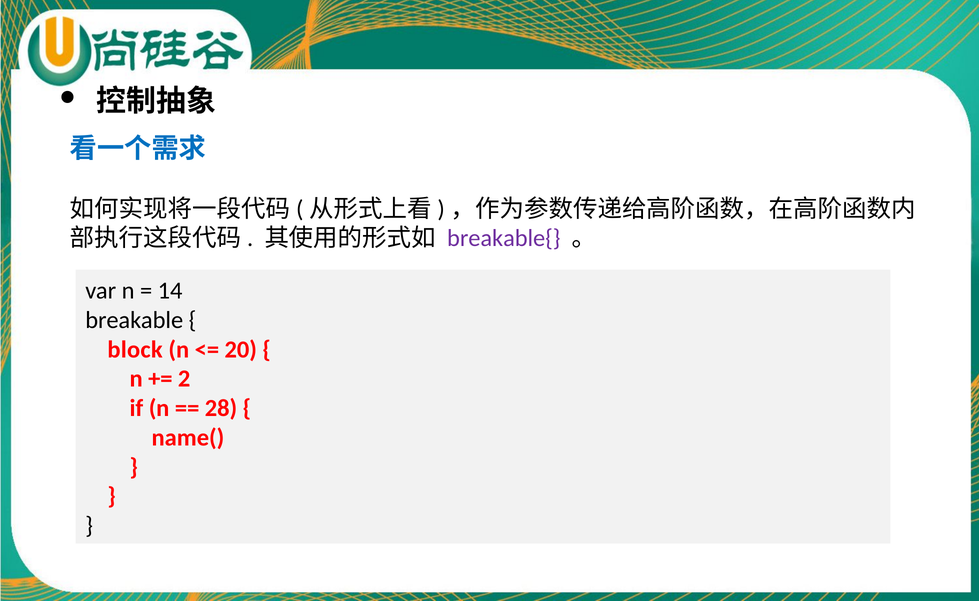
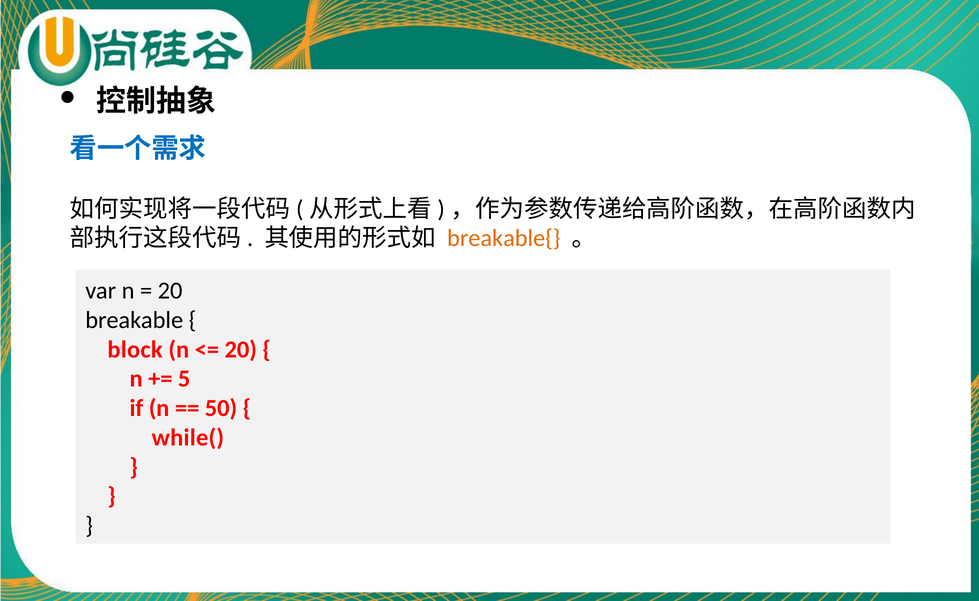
breakable{ colour: purple -> orange (504, 238)
14: 14 -> 20 (170, 291)
2: 2 -> 5 (184, 379)
28: 28 -> 50 (221, 409)
name(: name( -> while( (188, 438)
